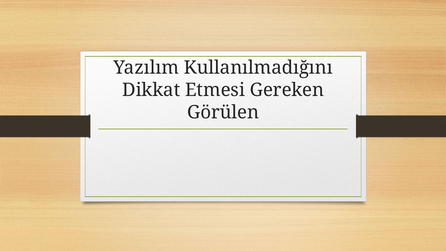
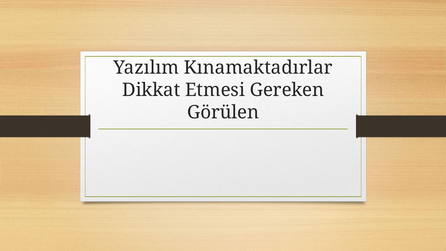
Kullanılmadığını: Kullanılmadığını -> Kınamaktadırlar (258, 68)
